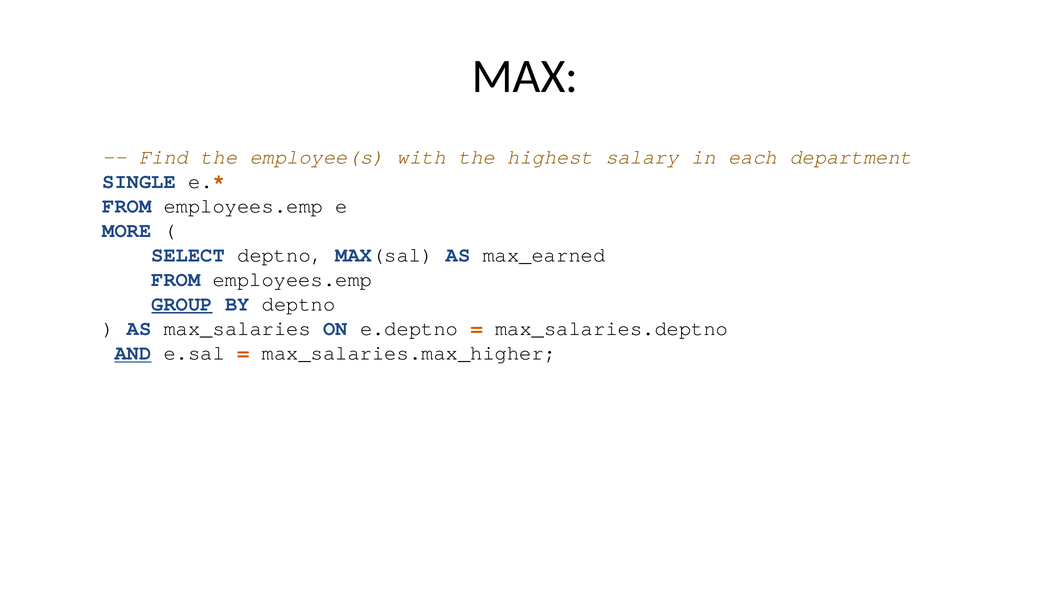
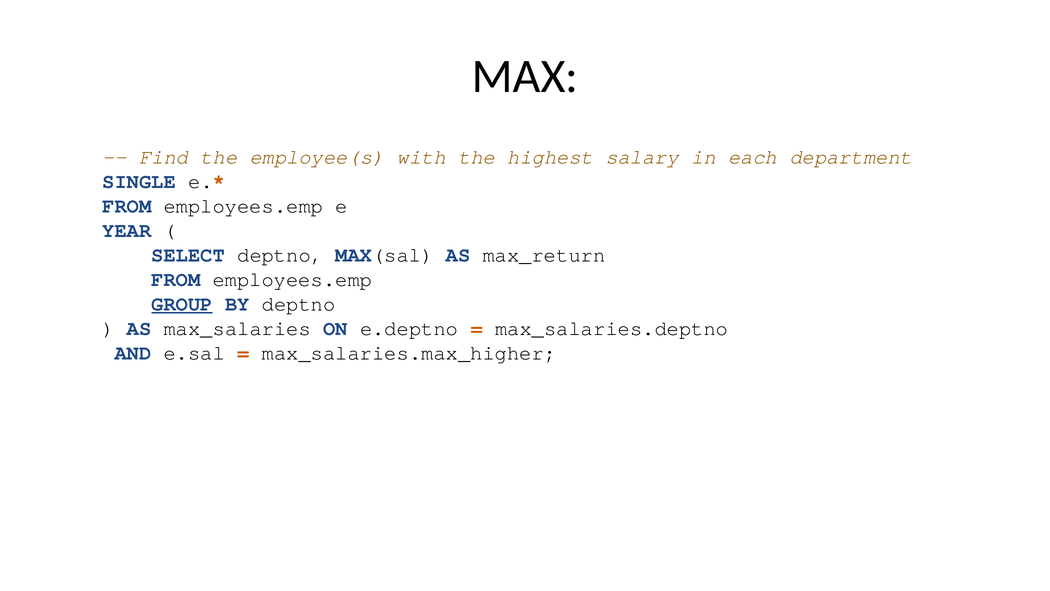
MORE: MORE -> YEAR (127, 230)
max_earned: max_earned -> max_return (544, 255)
AND underline: present -> none (133, 353)
